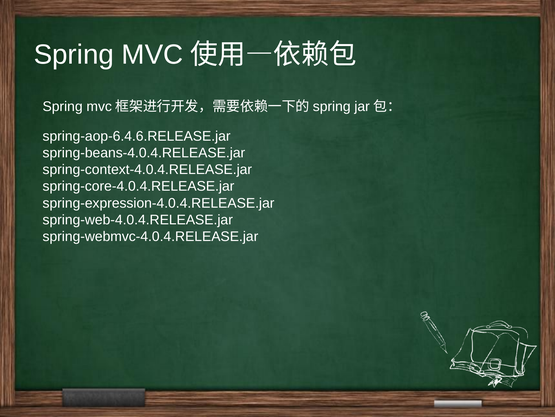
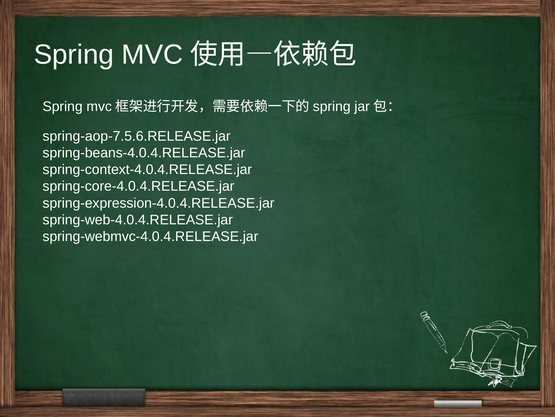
spring-aop-6.4.6.RELEASE.jar: spring-aop-6.4.6.RELEASE.jar -> spring-aop-7.5.6.RELEASE.jar (137, 136)
